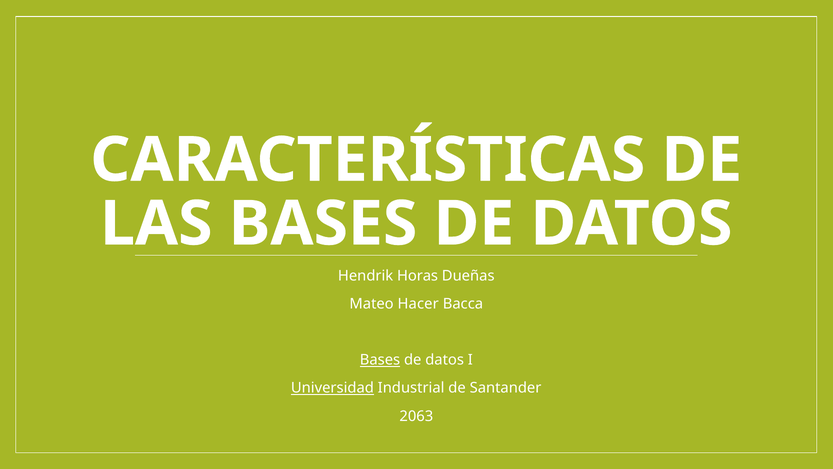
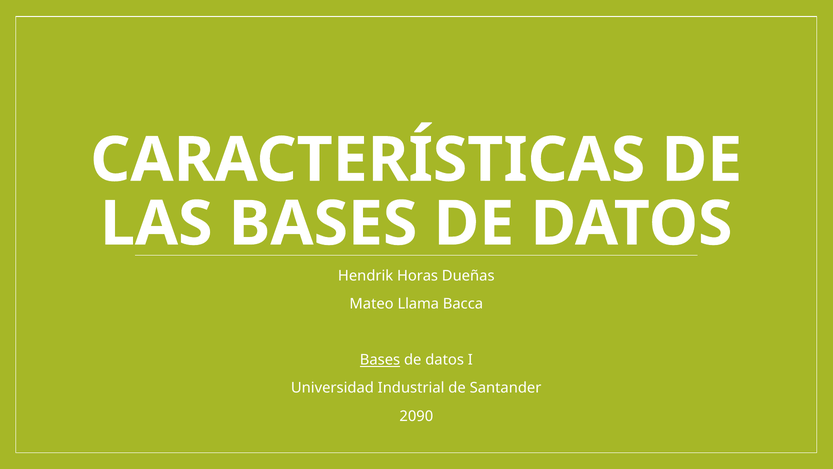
Hacer: Hacer -> Llama (418, 303)
Universidad underline: present -> none (332, 388)
2063: 2063 -> 2090 (416, 416)
